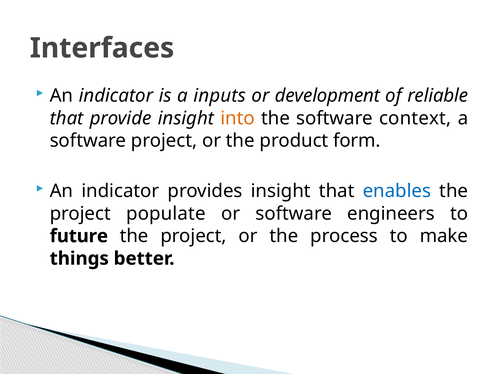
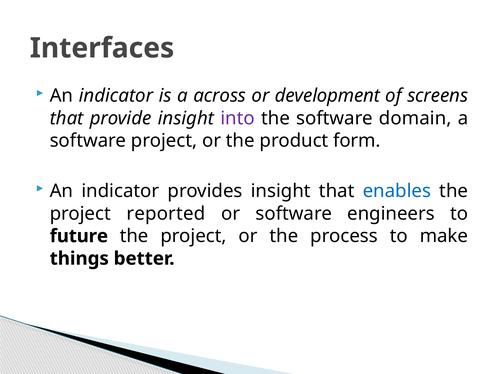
inputs: inputs -> across (220, 96)
reliable: reliable -> screens (438, 96)
into colour: orange -> purple (238, 118)
context: context -> domain (415, 118)
populate: populate -> reported (166, 213)
